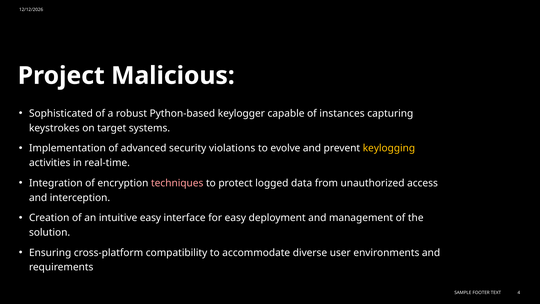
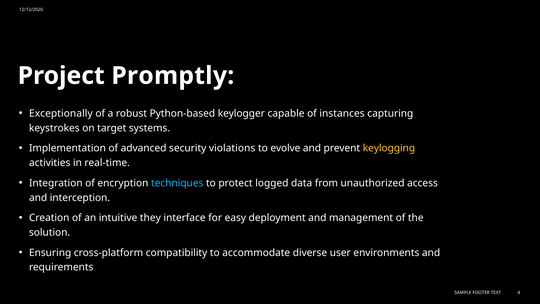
Malicious: Malicious -> Promptly (173, 76)
Sophisticated: Sophisticated -> Exceptionally (61, 113)
techniques colour: pink -> light blue (177, 183)
intuitive easy: easy -> they (150, 218)
